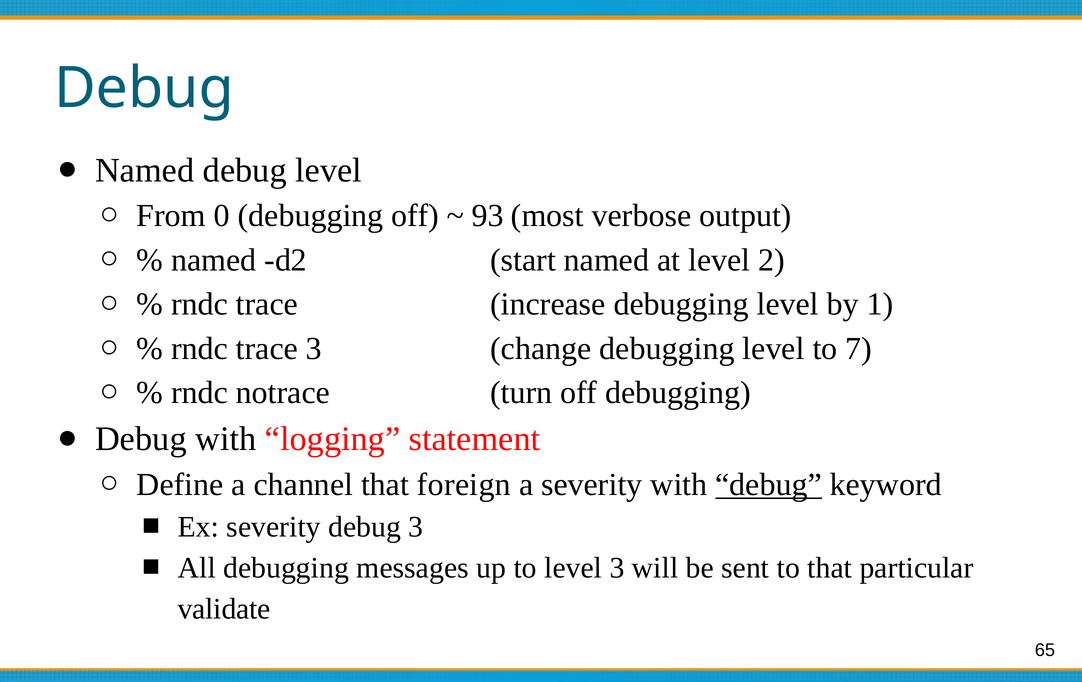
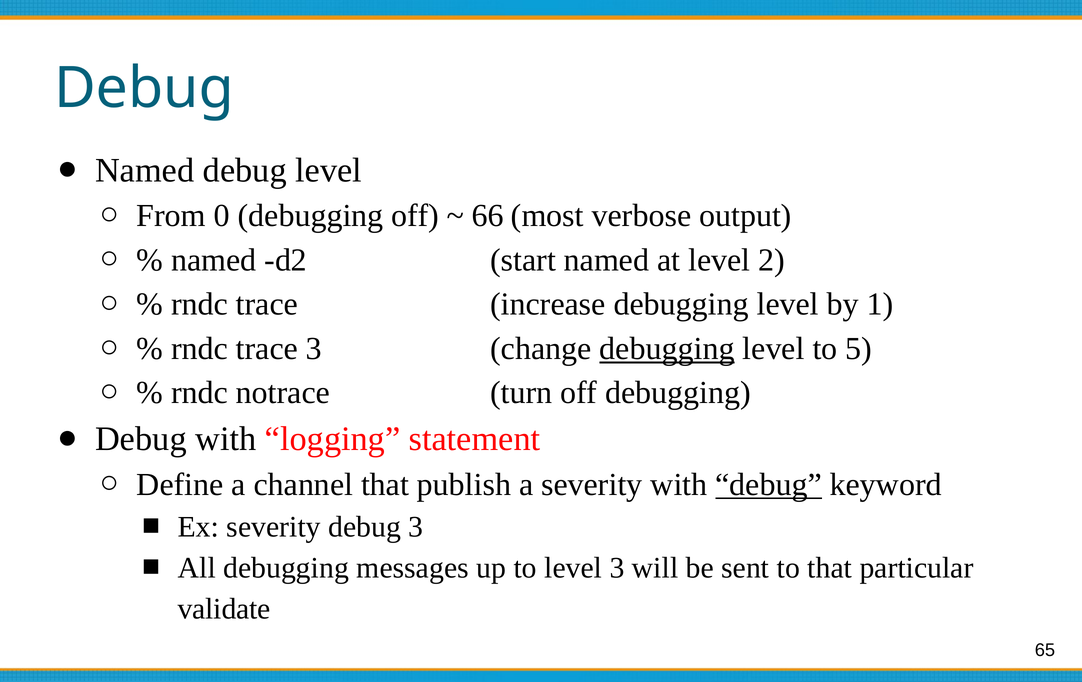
93: 93 -> 66 (488, 216)
debugging underline: none -> present (667, 348)
7: 7 -> 5 (859, 348)
foreign: foreign -> publish (464, 484)
